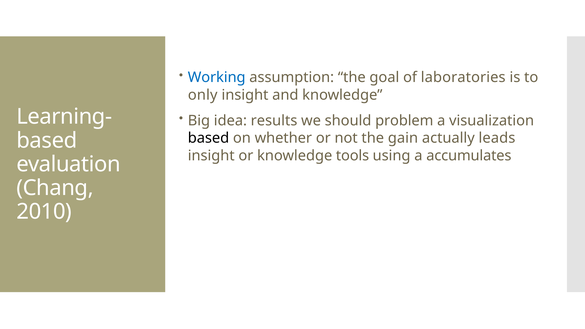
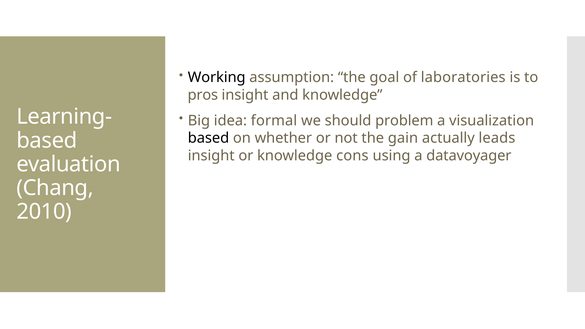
Working colour: blue -> black (217, 77)
only: only -> pros (203, 95)
results: results -> formal (274, 121)
tools: tools -> cons (352, 156)
accumulates: accumulates -> datavoyager (469, 156)
